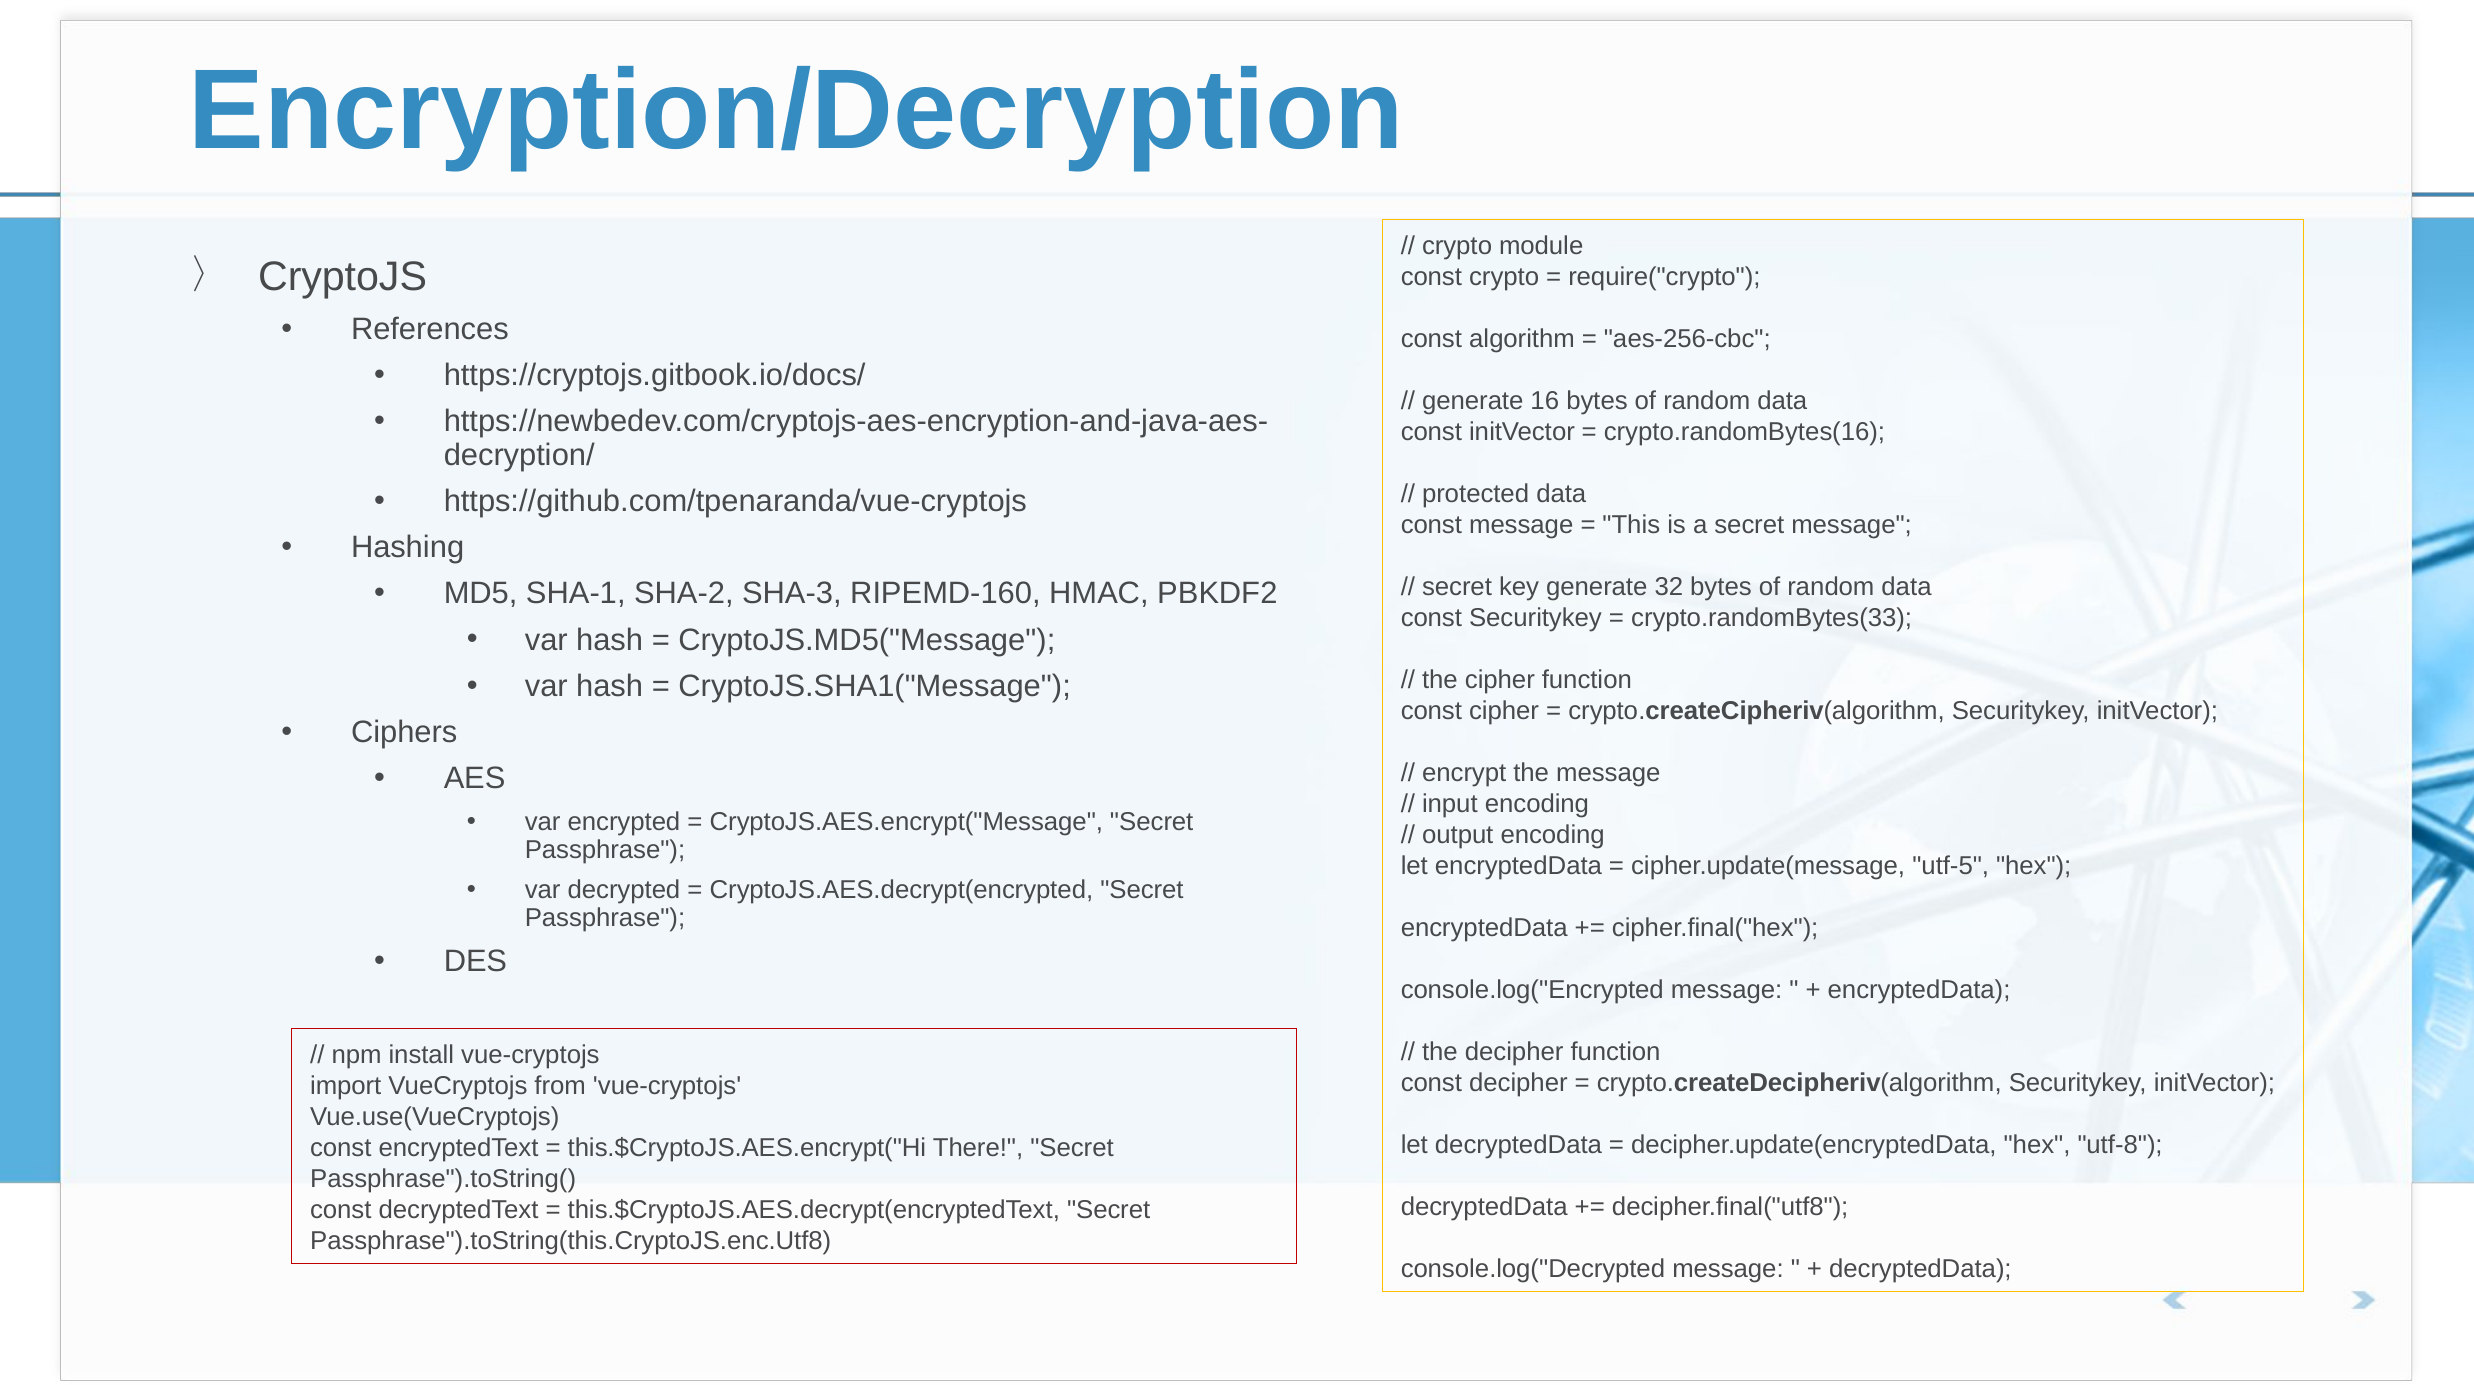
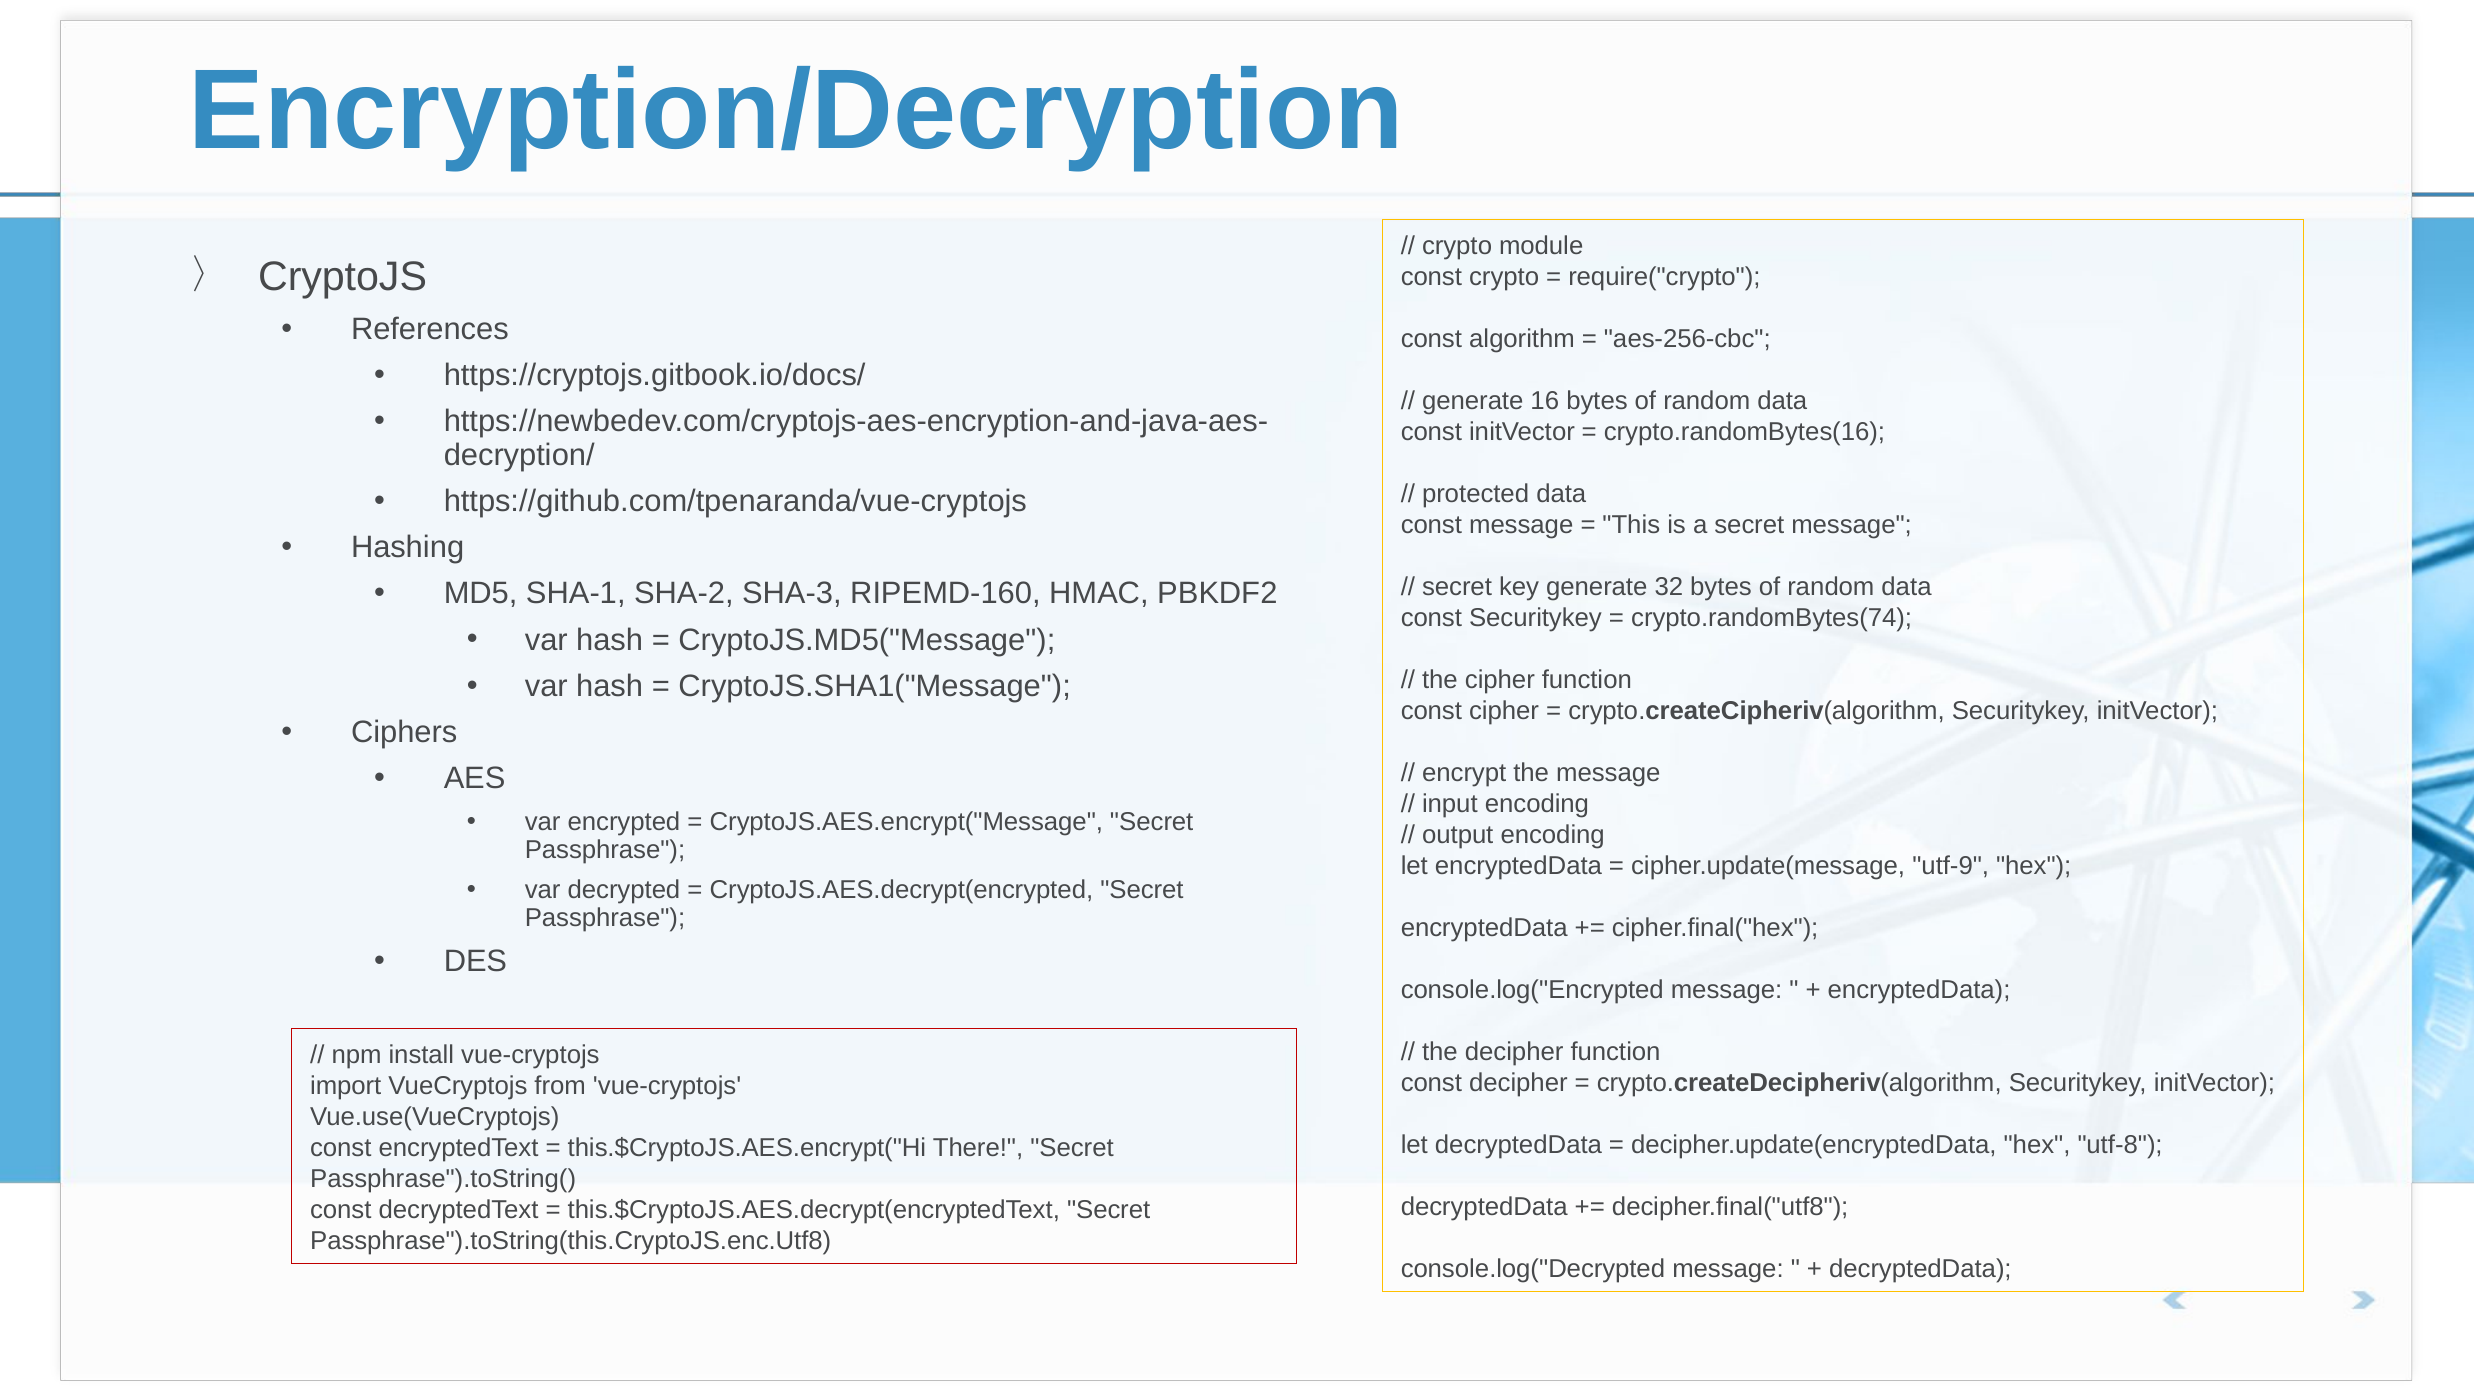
crypto.randomBytes(33: crypto.randomBytes(33 -> crypto.randomBytes(74 (1772, 618)
utf-5: utf-5 -> utf-9 (1951, 866)
